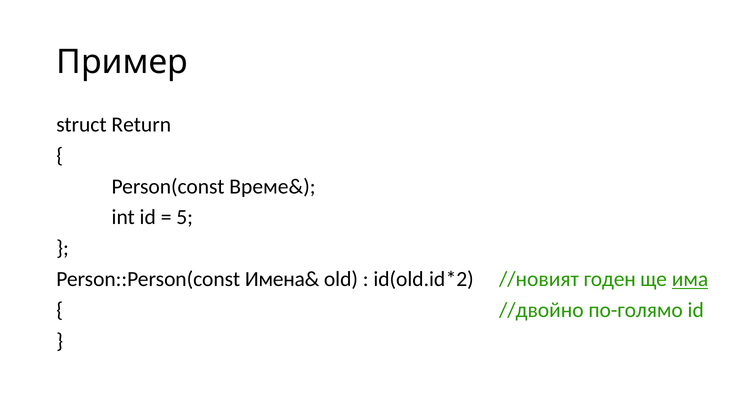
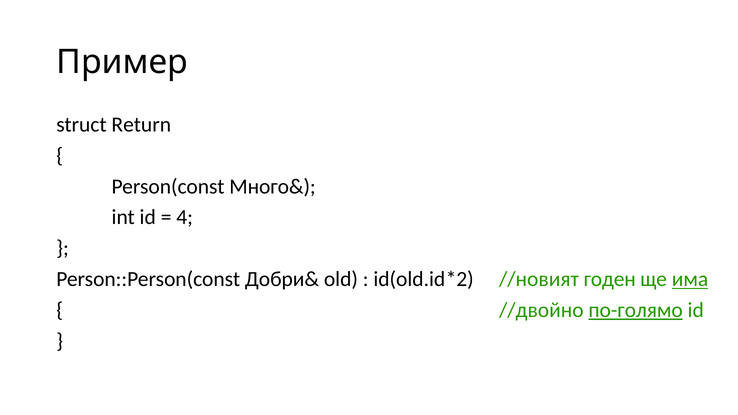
Време&: Време& -> Много& (273, 187)
5: 5 -> 4 (185, 217)
Имена&: Имена& -> Добри& (282, 279)
по-голямо underline: none -> present (636, 310)
